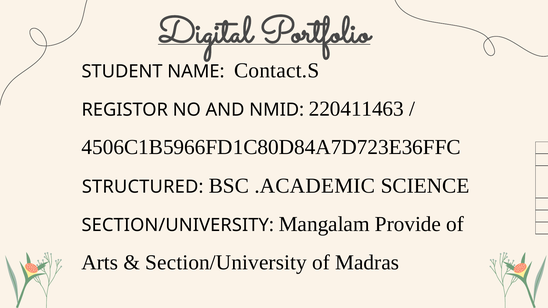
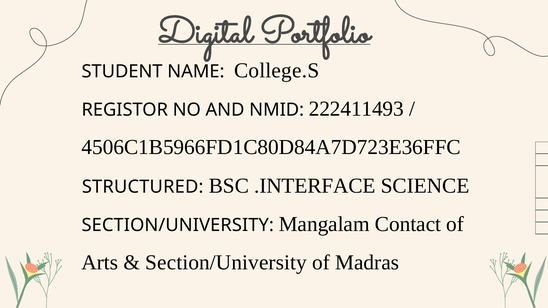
Contact.S: Contact.S -> College.S (277, 71)
220411463: 220411463 -> 222411493 (356, 109)
.ACADEMIC: .ACADEMIC -> .INTERFACE (315, 186)
Provide: Provide -> Contact (408, 224)
